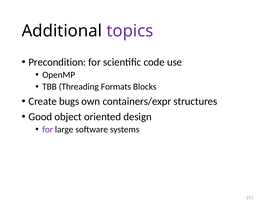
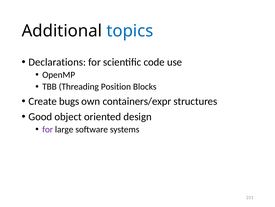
topics colour: purple -> blue (130, 31)
Precondition: Precondition -> Declarations (57, 62)
Formats: Formats -> Position (116, 86)
